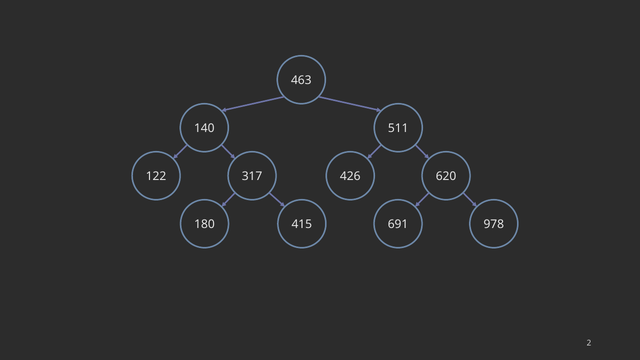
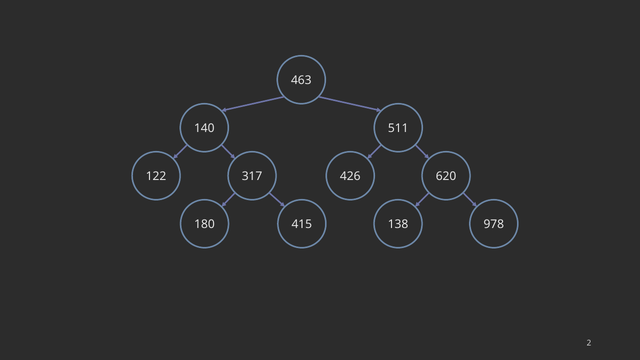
691: 691 -> 138 (398, 225)
